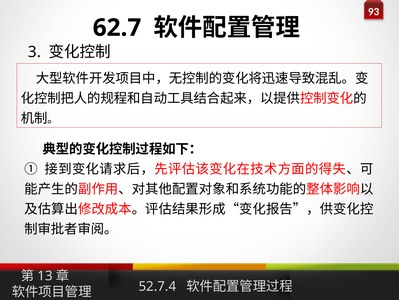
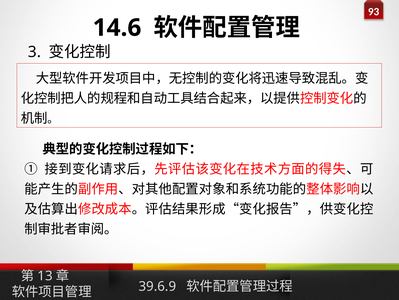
62.7: 62.7 -> 14.6 (117, 28)
52.7.4: 52.7.4 -> 39.6.9 (157, 286)
